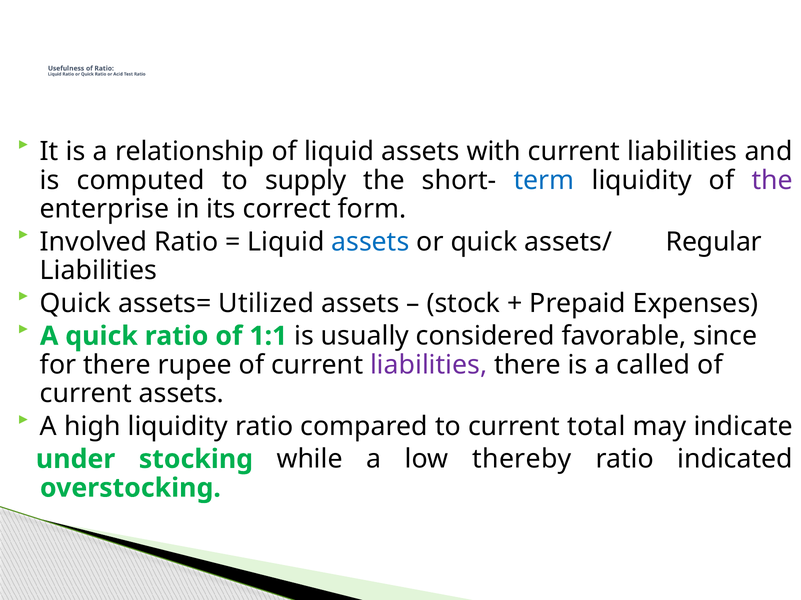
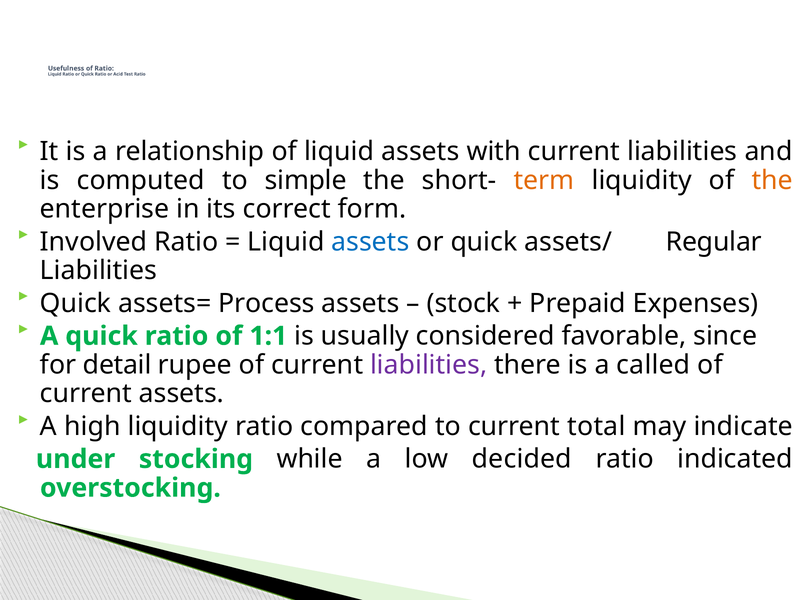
supply: supply -> simple (306, 180)
term colour: blue -> orange (544, 180)
the colour: purple -> orange (772, 180)
Utilized: Utilized -> Process (266, 304)
for there: there -> detail (117, 365)
thereby: thereby -> decided (522, 460)
